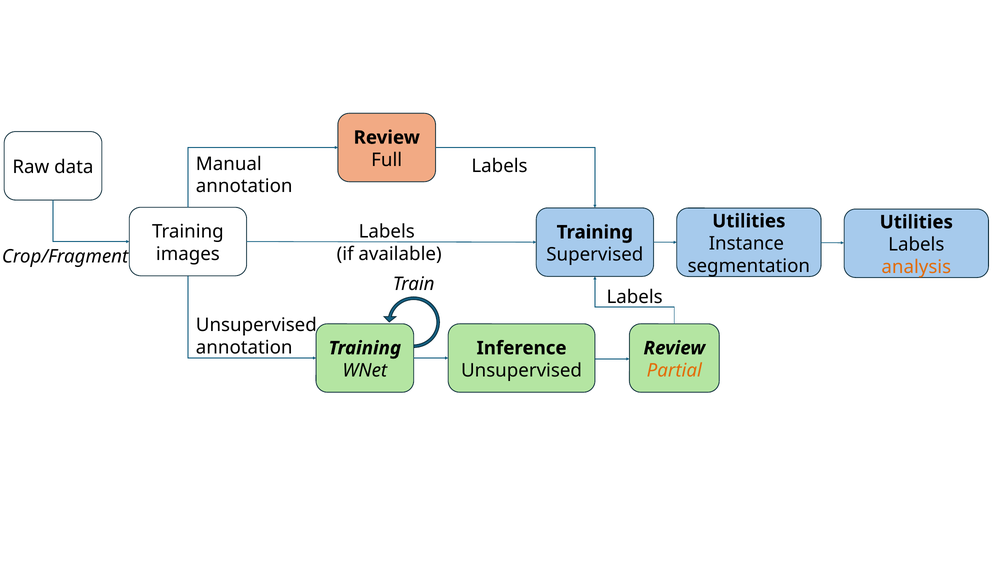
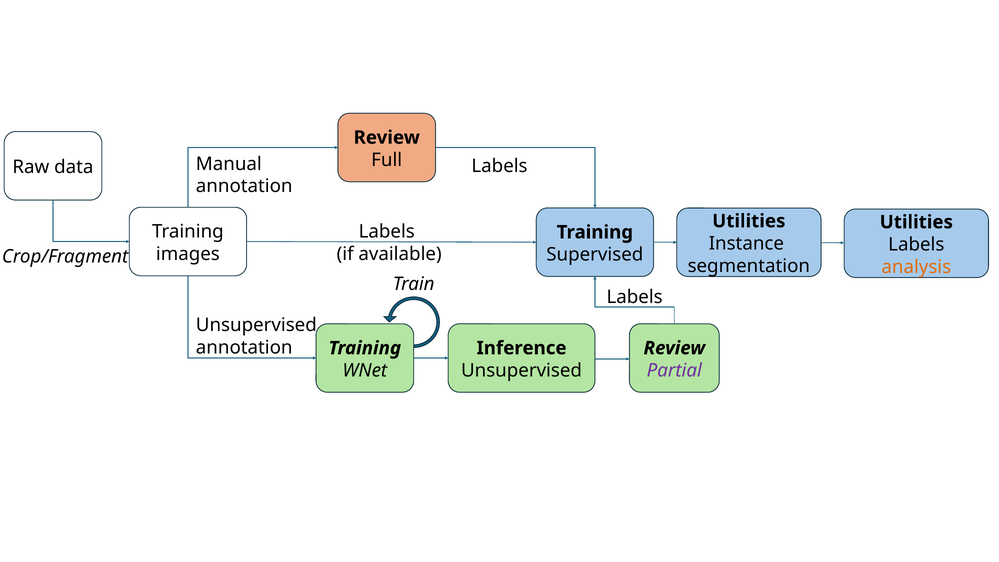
Partial colour: orange -> purple (674, 371)
